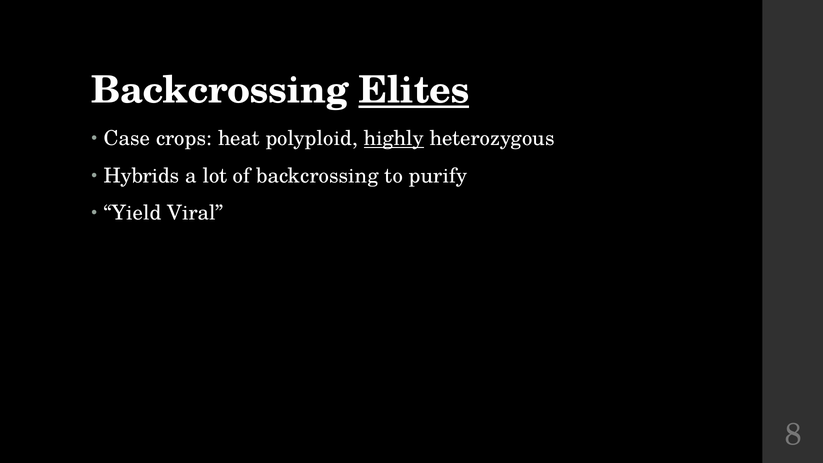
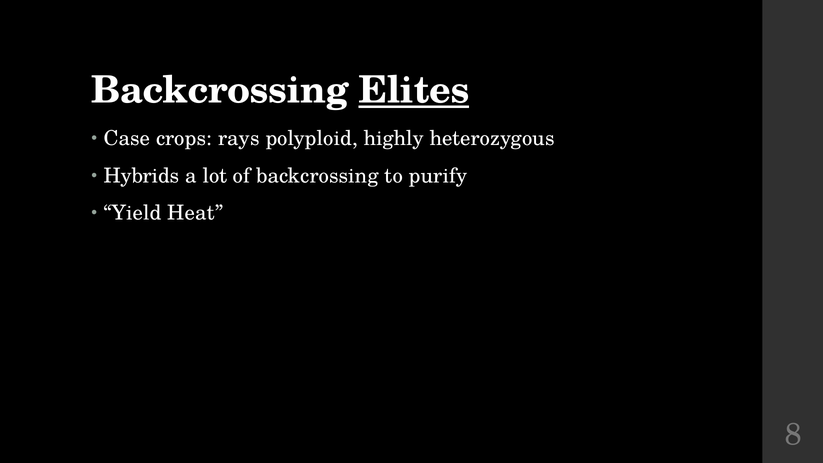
heat: heat -> rays (239, 139)
highly underline: present -> none (394, 139)
Viral: Viral -> Heat (195, 213)
